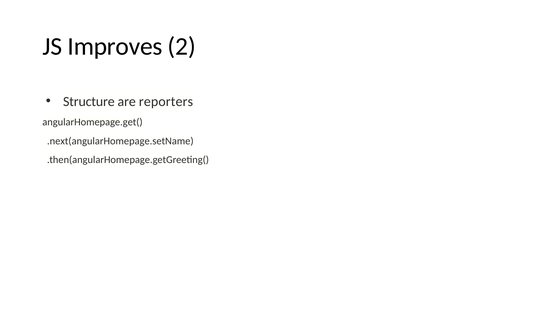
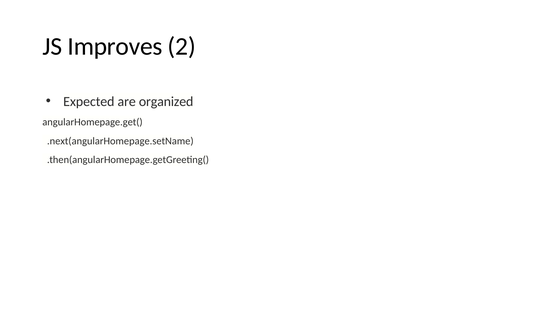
Structure: Structure -> Expected (89, 102)
reporters: reporters -> organized (166, 102)
